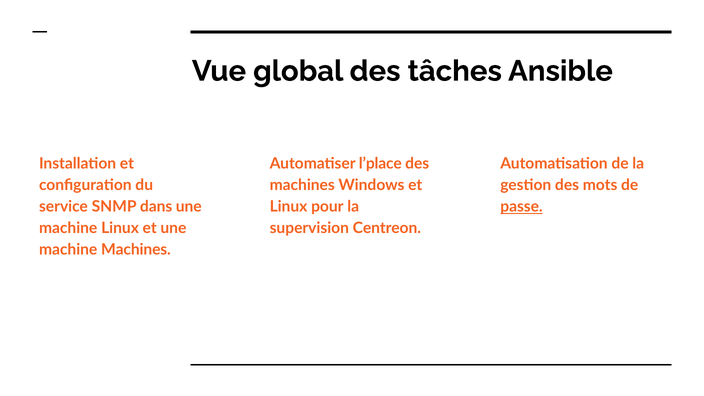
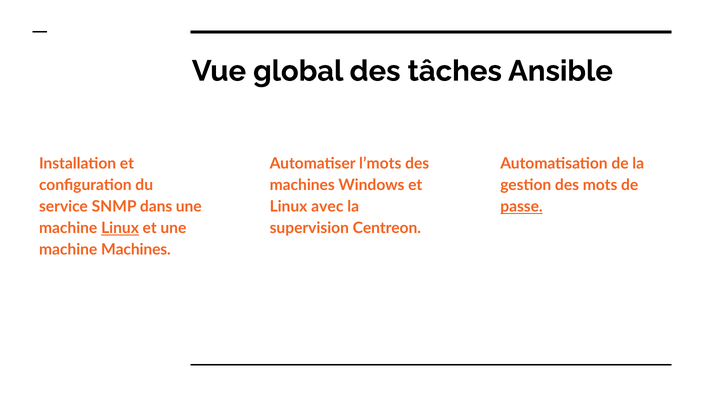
l’place: l’place -> l’mots (380, 164)
pour: pour -> avec (327, 207)
Linux underline: none -> present (120, 228)
